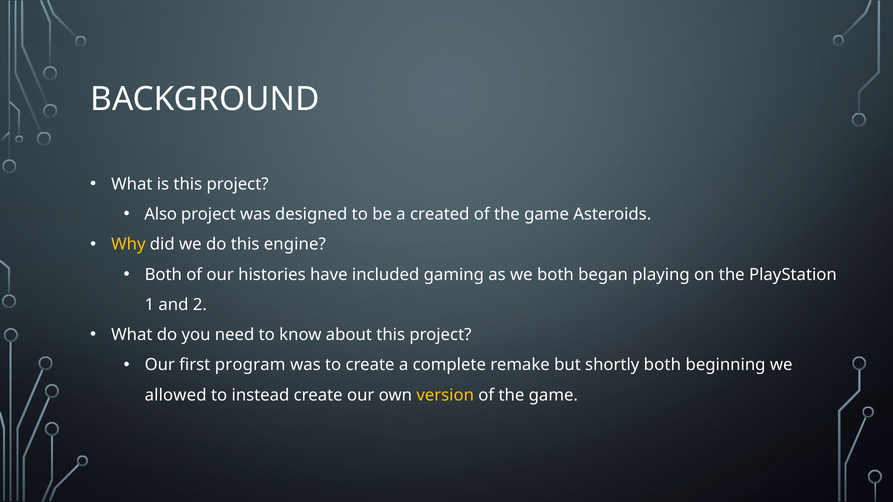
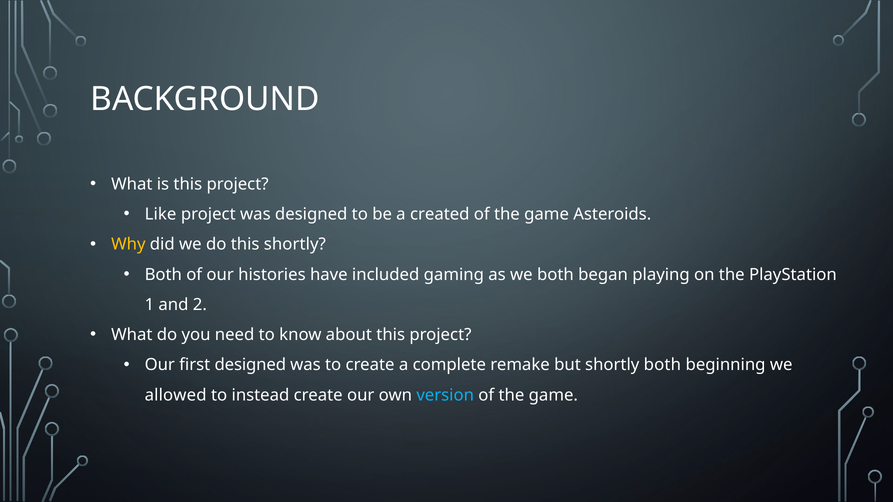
Also: Also -> Like (161, 214)
this engine: engine -> shortly (295, 245)
first program: program -> designed (250, 365)
version colour: yellow -> light blue (445, 395)
